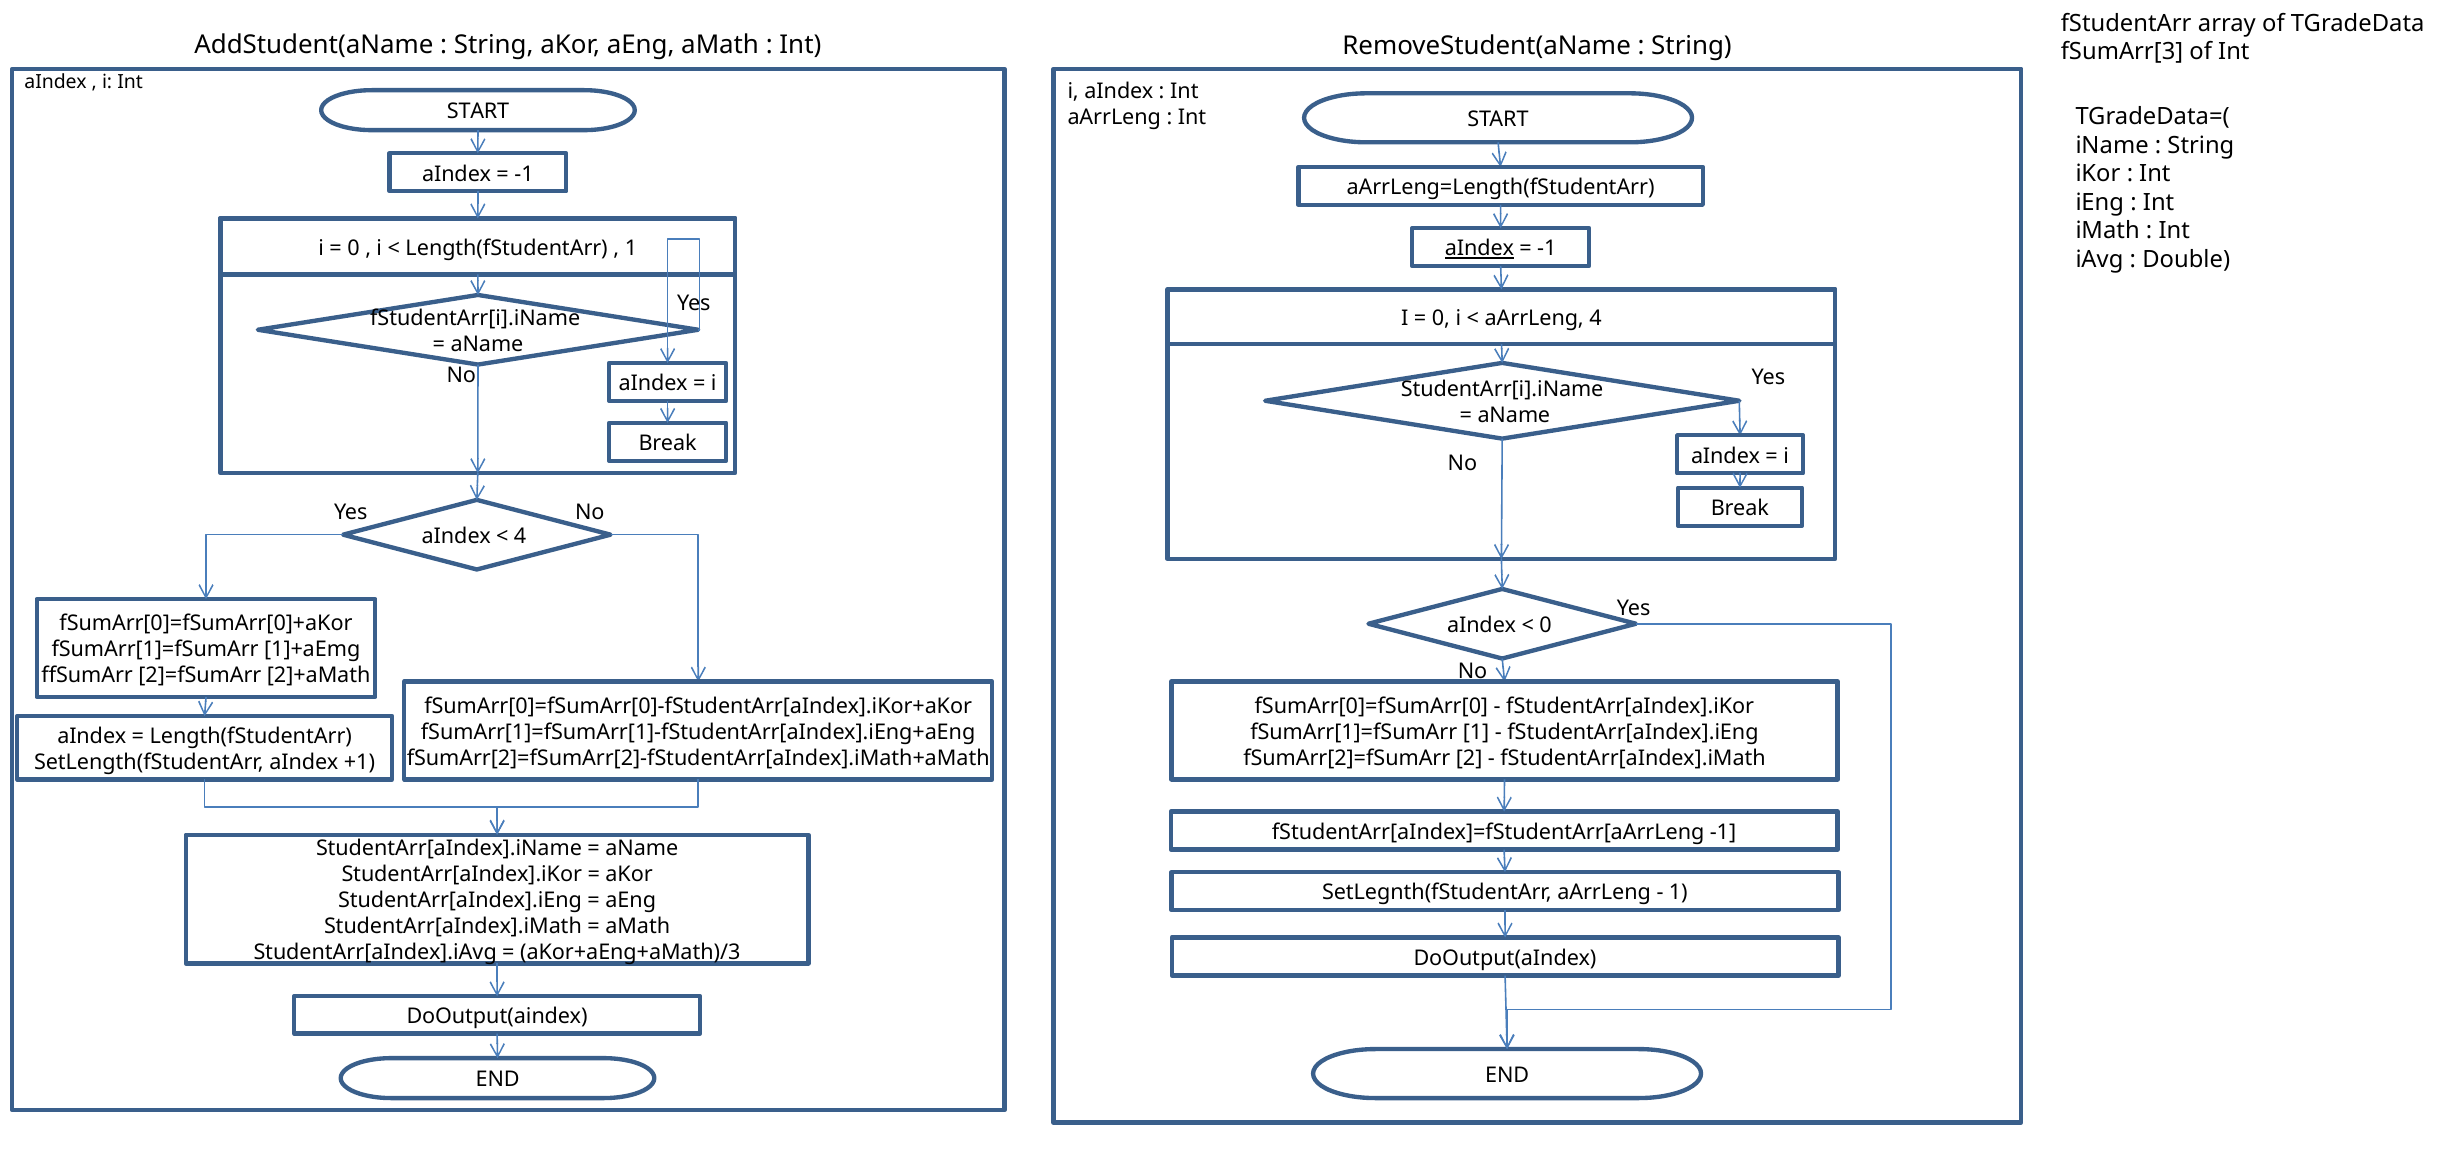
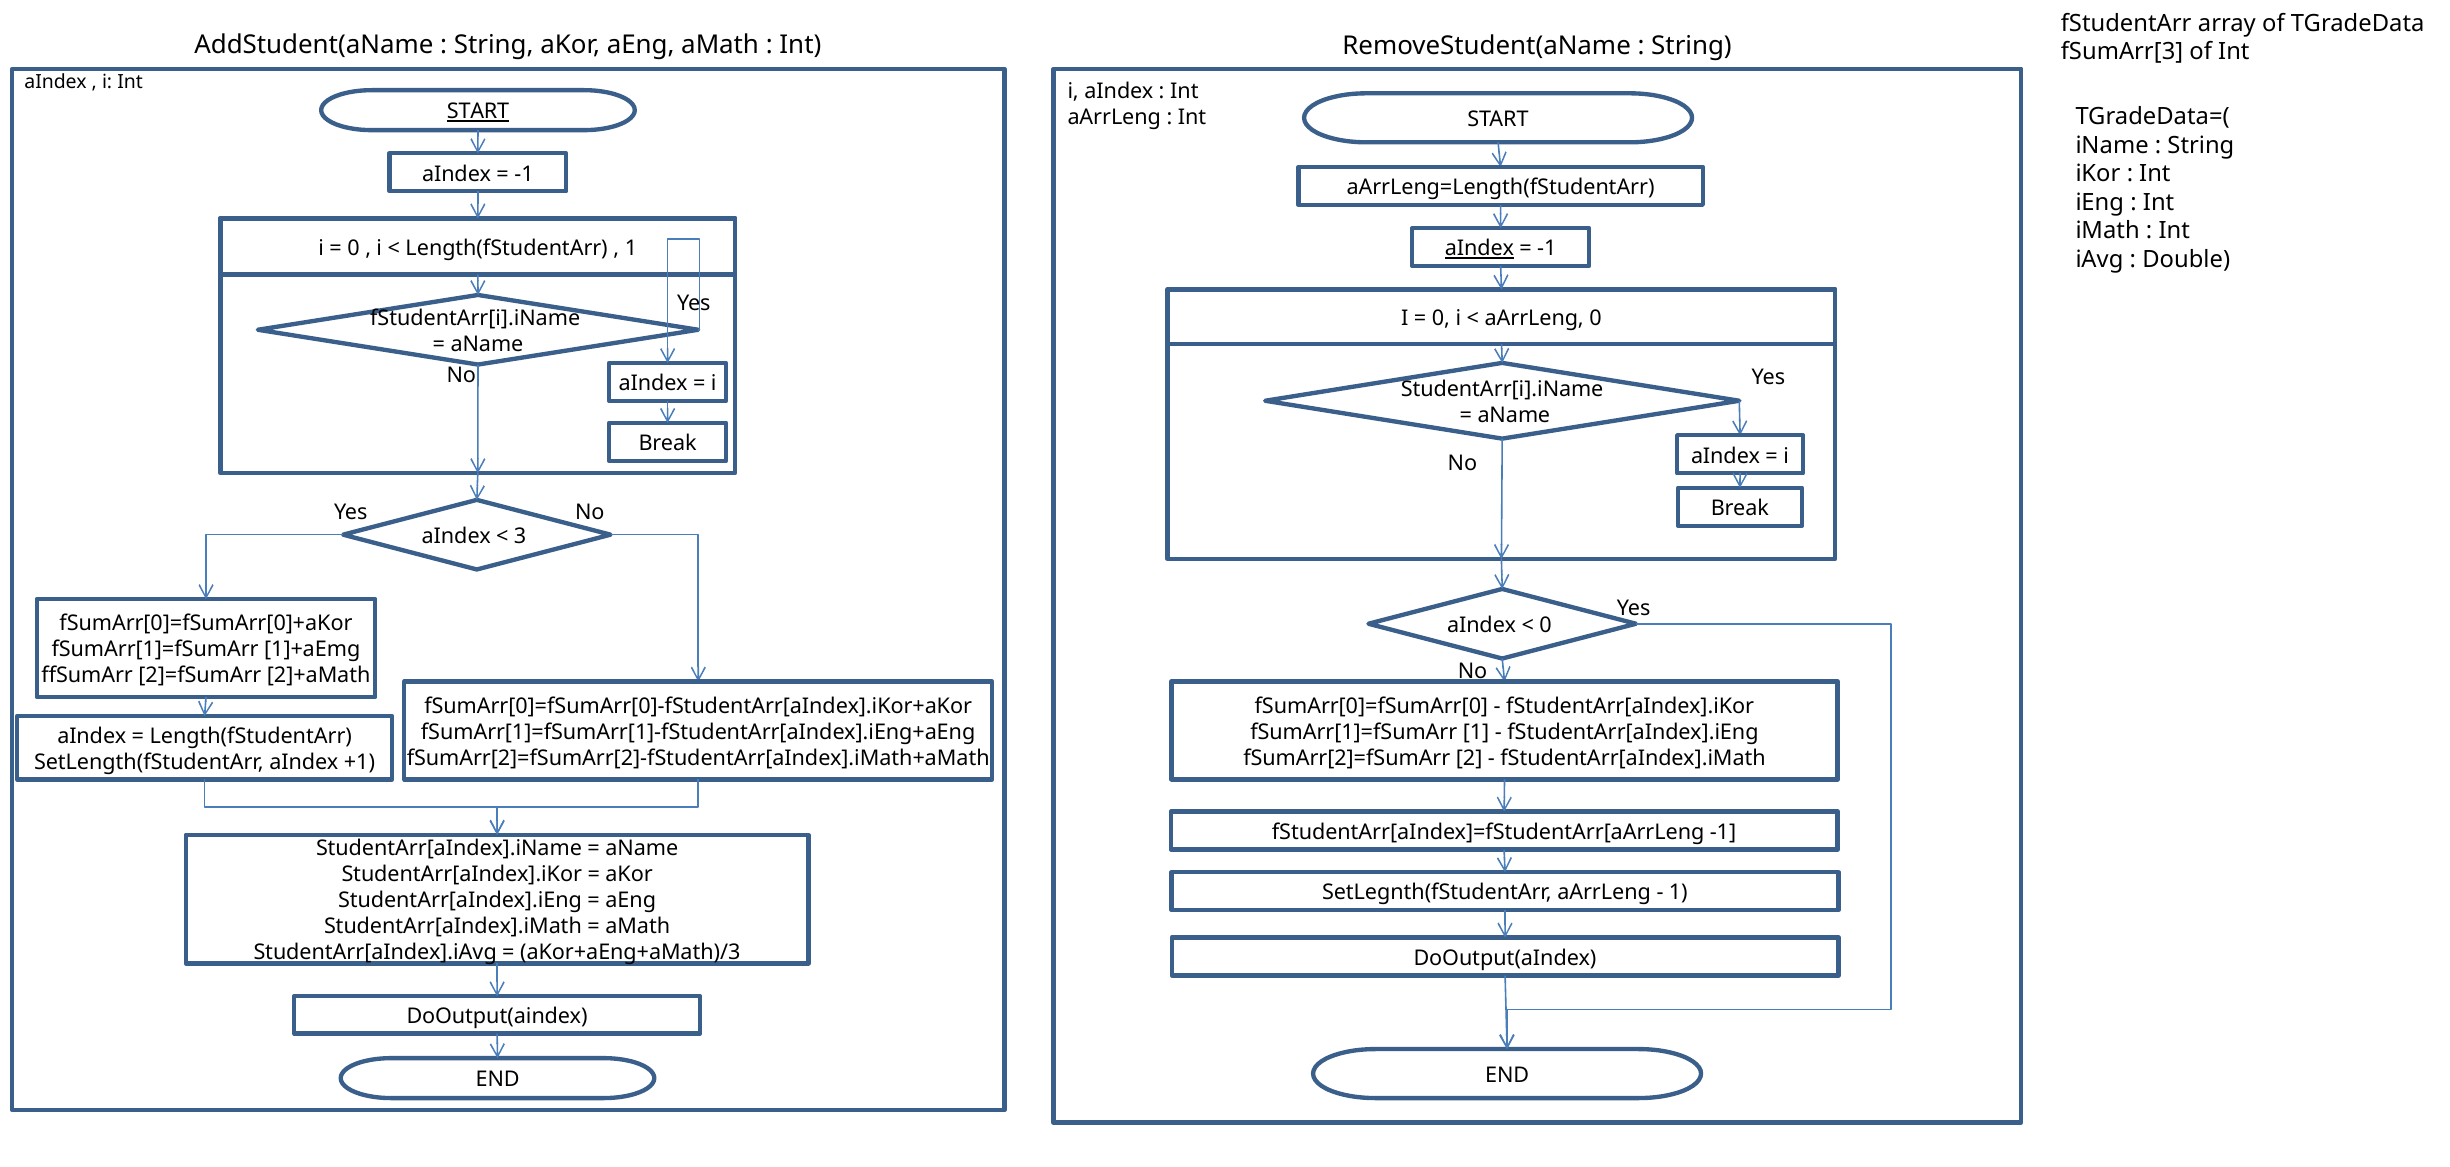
START underline: none -> present (478, 112)
aArrLeng 4: 4 -> 0 (1596, 318)
4: 4 -> 3 (520, 536)
